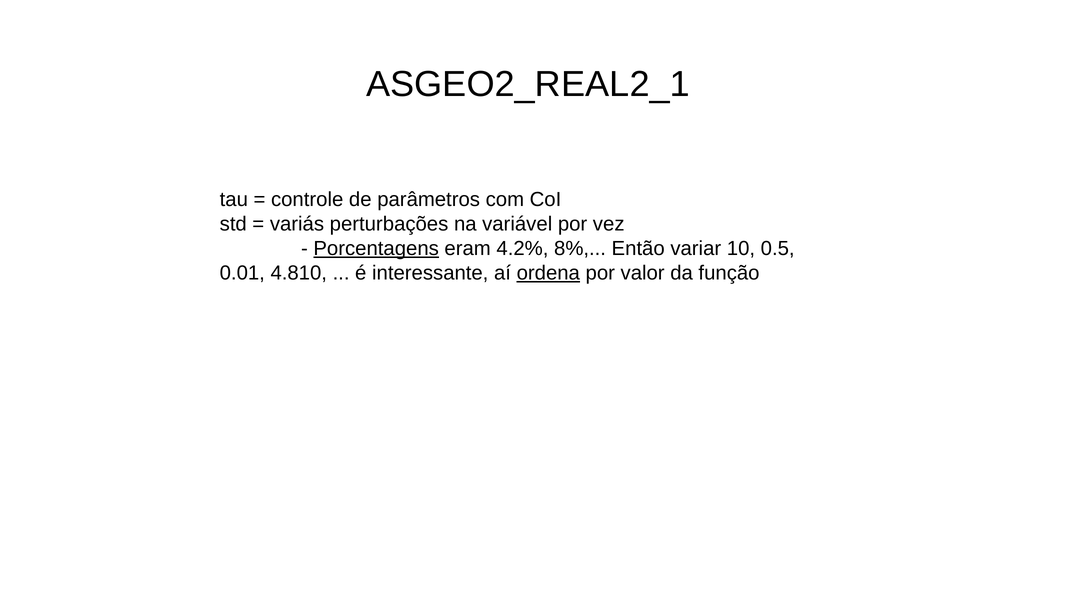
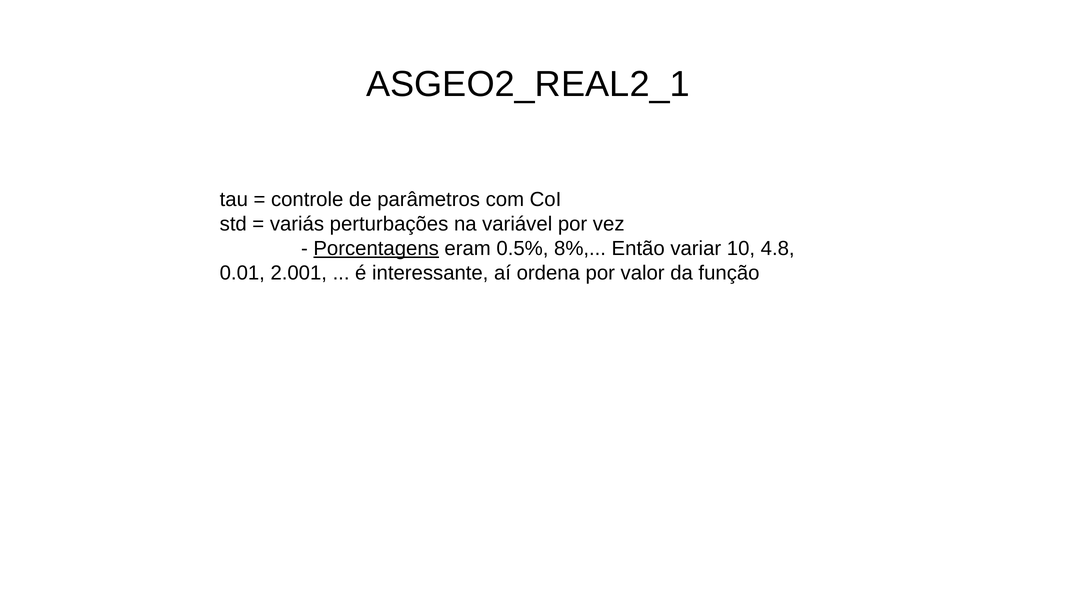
4.2%: 4.2% -> 0.5% (522, 248)
0.5: 0.5 -> 4.8 (778, 248)
4.810: 4.810 -> 2.001 (299, 273)
ordena underline: present -> none (548, 273)
